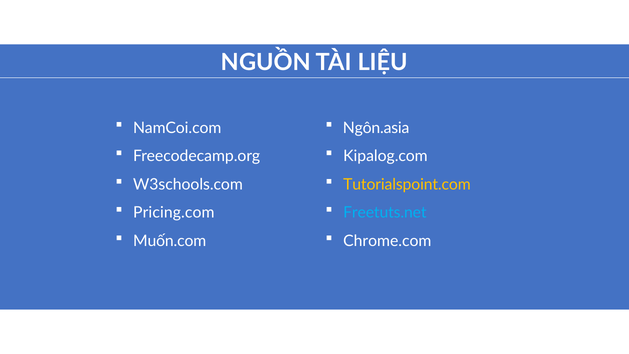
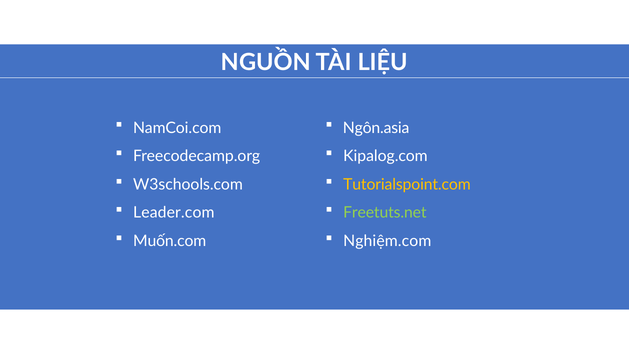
Pricing.com: Pricing.com -> Leader.com (174, 213)
Freetuts.net colour: light blue -> light green (385, 213)
Chrome.com: Chrome.com -> Nghiệm.com (387, 241)
